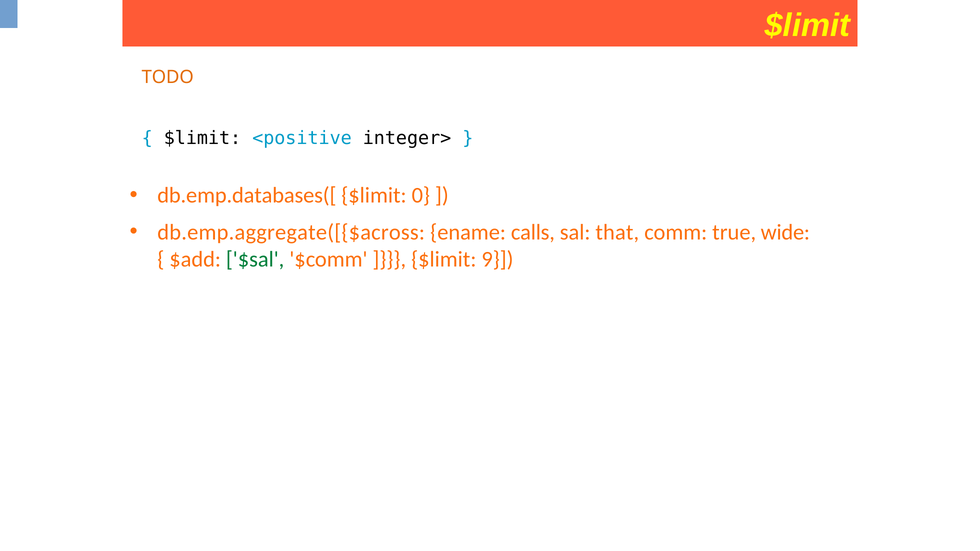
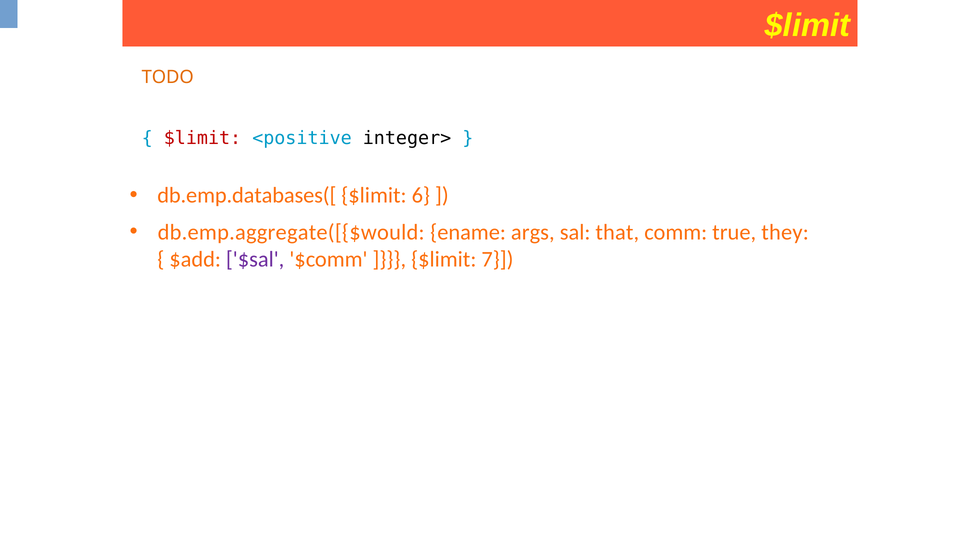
$limit colour: black -> red (202, 138)
0: 0 -> 6 (421, 196)
db.emp.aggregate([{$across: db.emp.aggregate([{$across -> db.emp.aggregate([{$would (291, 232)
calls: calls -> args (533, 232)
wide: wide -> they (785, 232)
$sal colour: green -> purple (255, 259)
9: 9 -> 7 (497, 259)
